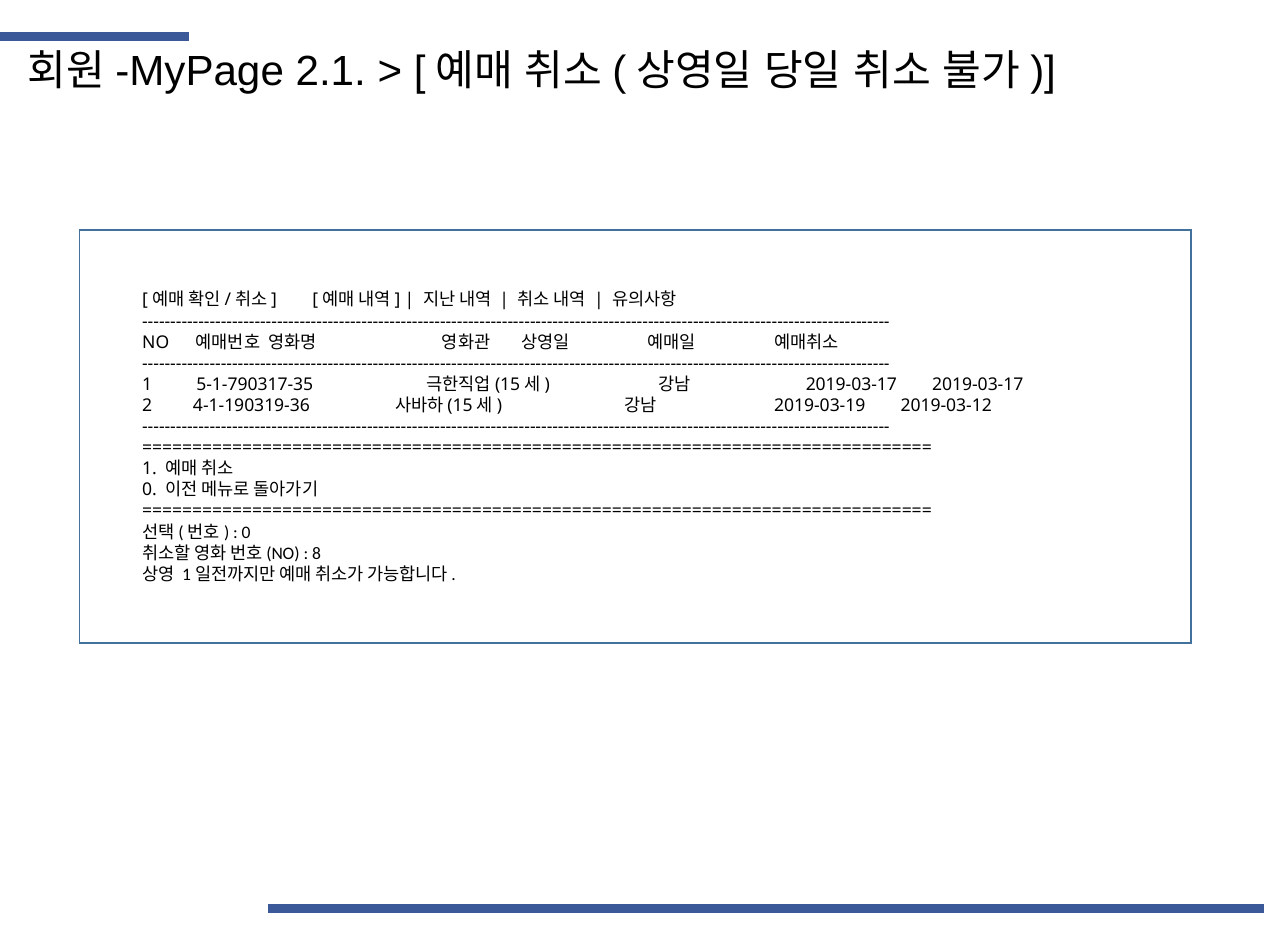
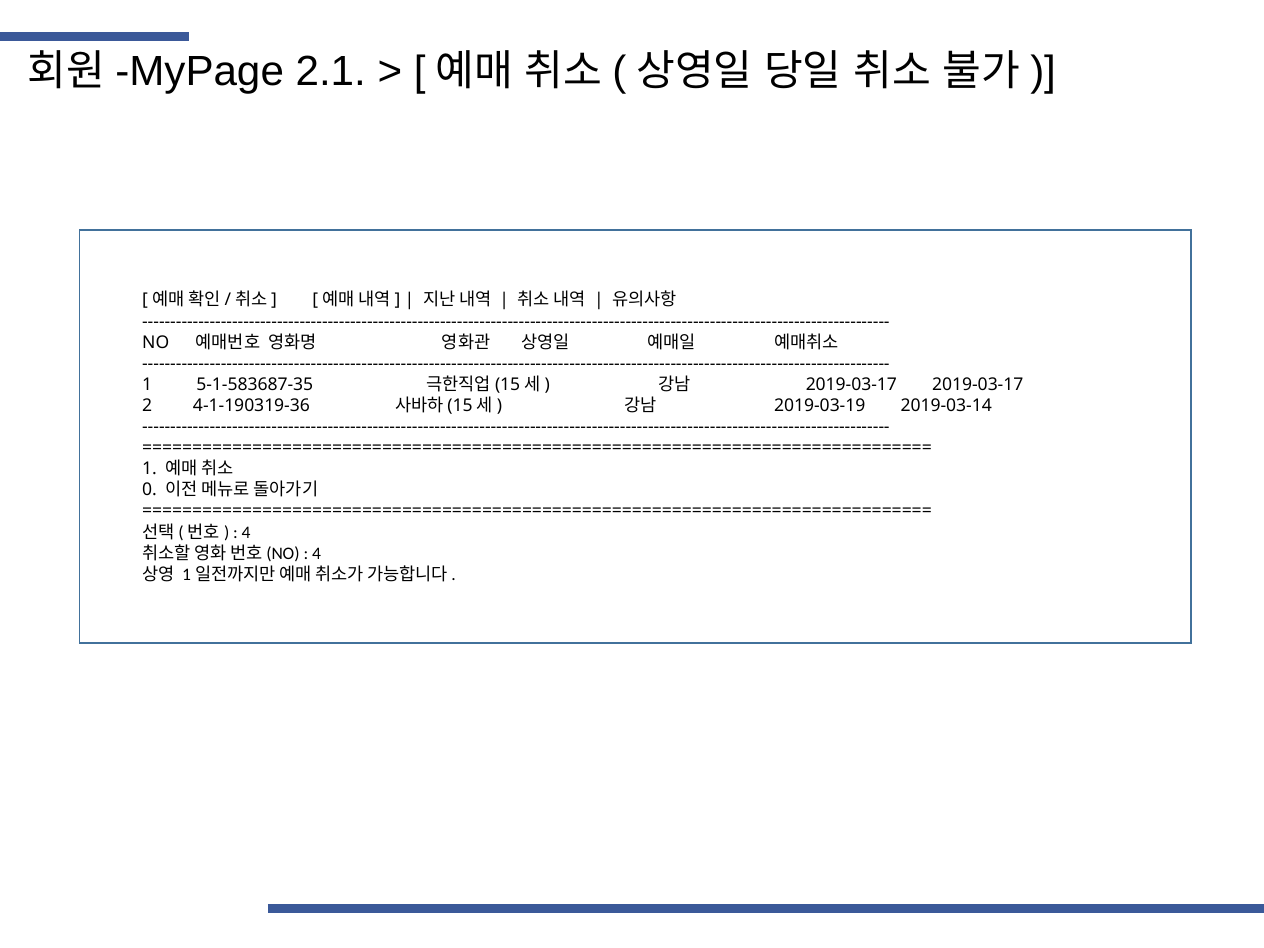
5-1-790317-35: 5-1-790317-35 -> 5-1-583687-35 (255, 385)
2019-03-12: 2019-03-12 -> 2019-03-14 (946, 406)
0: 0 -> 4 (246, 532)
8: 8 -> 4 (317, 553)
